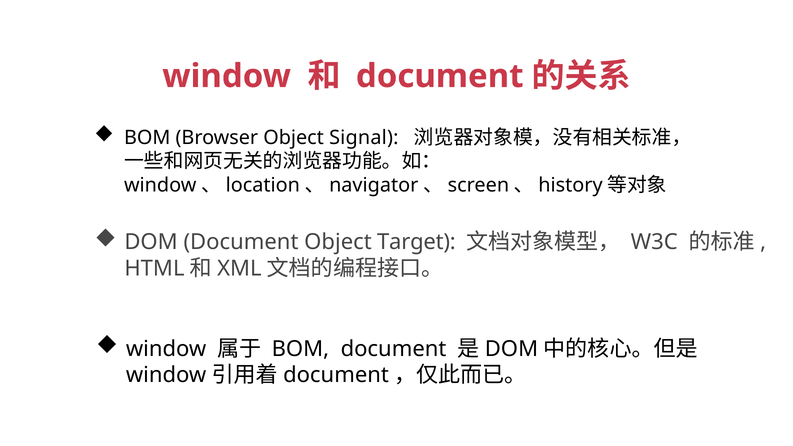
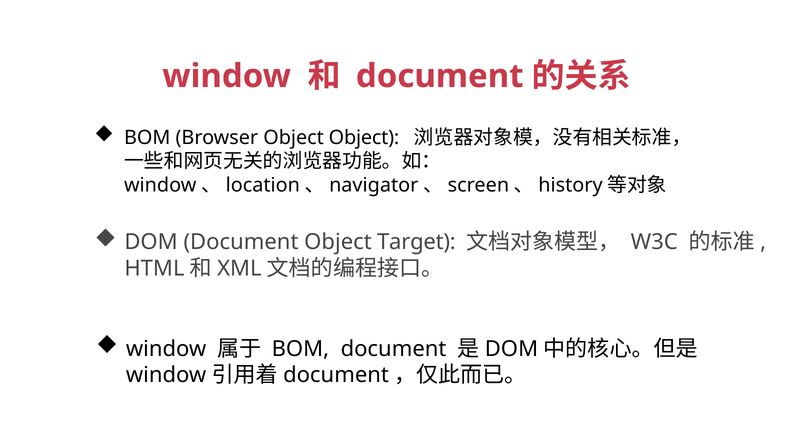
Object Signal: Signal -> Object (364, 138)
